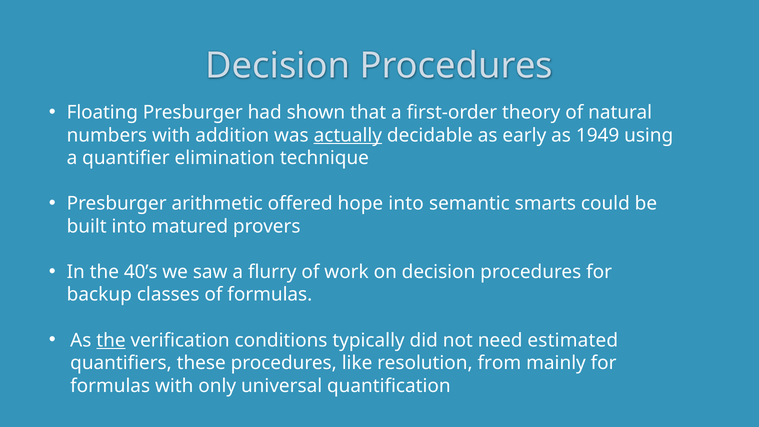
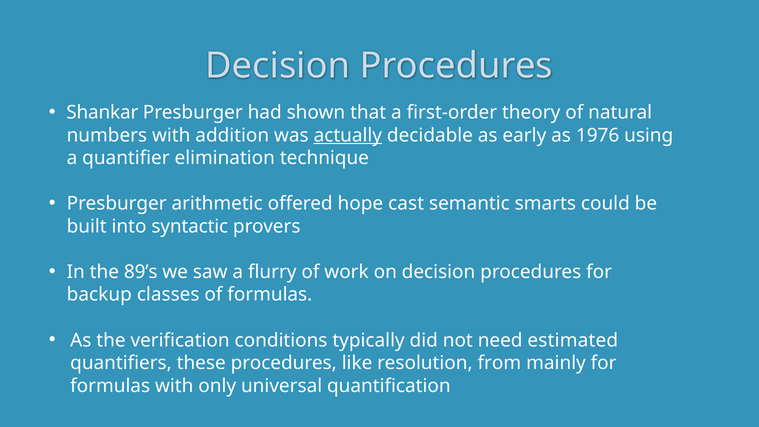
Floating: Floating -> Shankar (102, 113)
1949: 1949 -> 1976 (598, 135)
hope into: into -> cast (406, 204)
matured: matured -> syntactic (190, 226)
40’s: 40’s -> 89’s (141, 272)
the underline: present -> none (111, 340)
